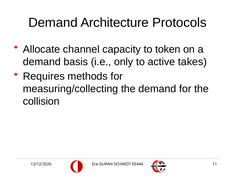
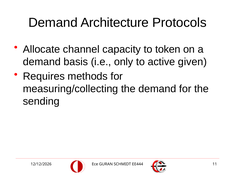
takes: takes -> given (192, 62)
collision: collision -> sending (41, 102)
